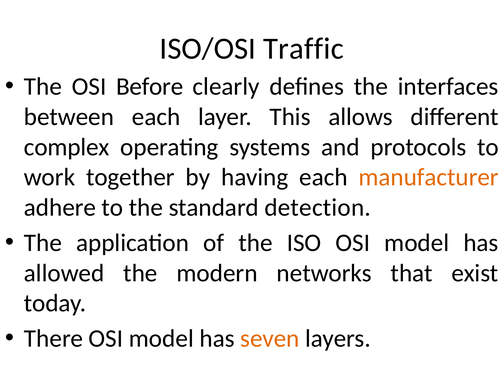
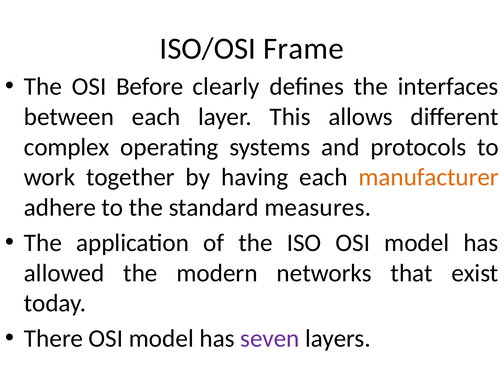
Traffic: Traffic -> Frame (303, 49)
detection: detection -> measures (318, 208)
seven colour: orange -> purple (270, 339)
